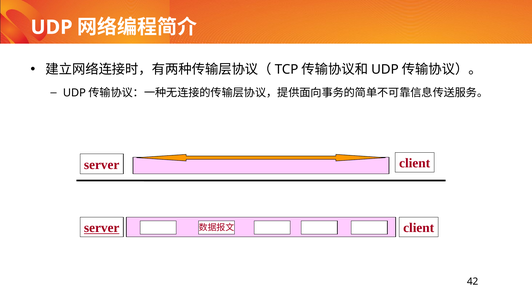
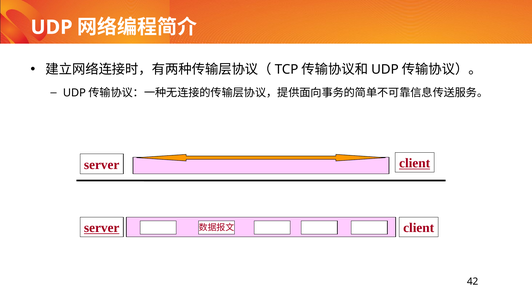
client underline: none -> present (415, 163)
